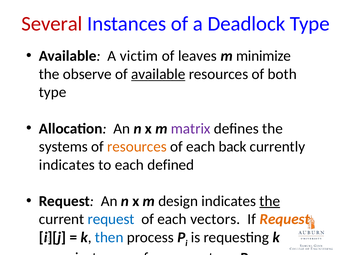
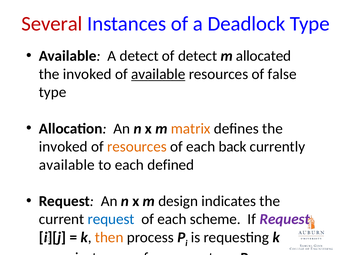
A victim: victim -> detect (139, 56)
of leaves: leaves -> detect (198, 56)
minimize: minimize -> allocated (264, 56)
observe: observe -> invoked (87, 74)
both: both -> false (282, 74)
matrix colour: purple -> orange (191, 129)
systems: systems -> invoked (63, 147)
indicates: indicates -> available (67, 165)
the underline: present -> none (270, 202)
vectors: vectors -> scheme (215, 220)
Request colour: orange -> purple (285, 220)
then colour: blue -> orange (109, 238)
